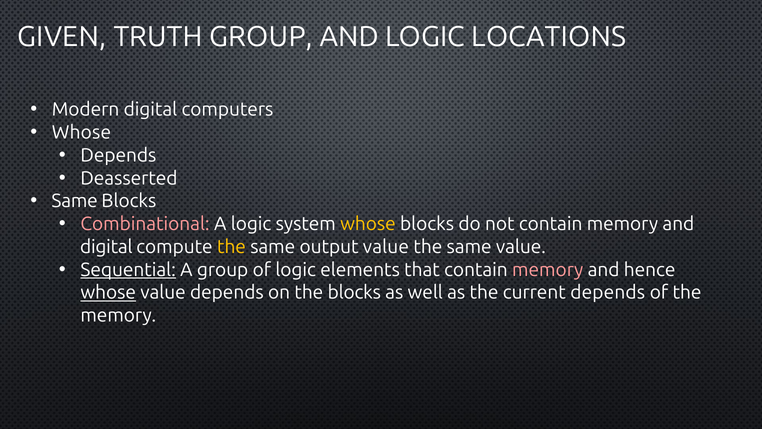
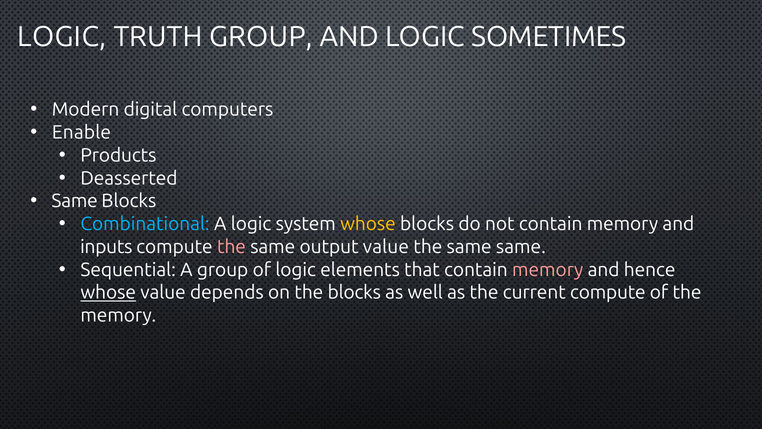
GIVEN: GIVEN -> LOGIC (62, 37)
LOCATIONS: LOCATIONS -> SOMETIMES (549, 37)
Whose: Whose -> Enable (81, 132)
Depends: Depends -> Products (118, 155)
Combinational colour: pink -> light blue (145, 224)
digital: digital -> inputs (106, 247)
the colour: yellow -> pink (231, 247)
same value: value -> same (521, 247)
Sequential underline: present -> none (128, 270)
current depends: depends -> compute (608, 292)
